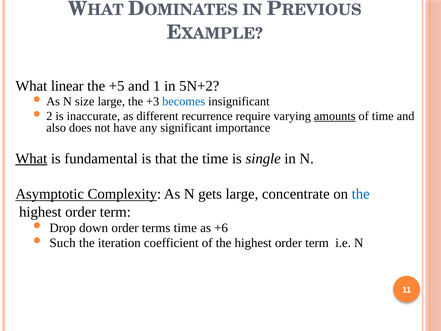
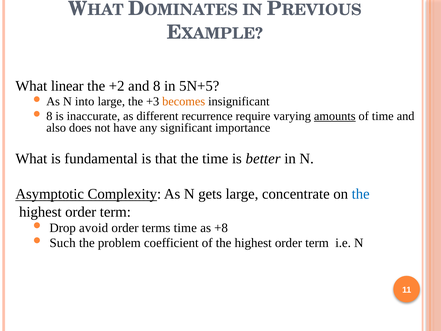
+5: +5 -> +2 (117, 86)
and 1: 1 -> 8 (157, 86)
5N+2: 5N+2 -> 5N+5 (199, 86)
size: size -> into (85, 101)
becomes colour: blue -> orange (184, 101)
2: 2 -> 8 (49, 116)
What underline: present -> none (31, 158)
single: single -> better (263, 158)
down: down -> avoid (94, 228)
+6: +6 -> +8 (221, 228)
iteration: iteration -> problem (119, 243)
